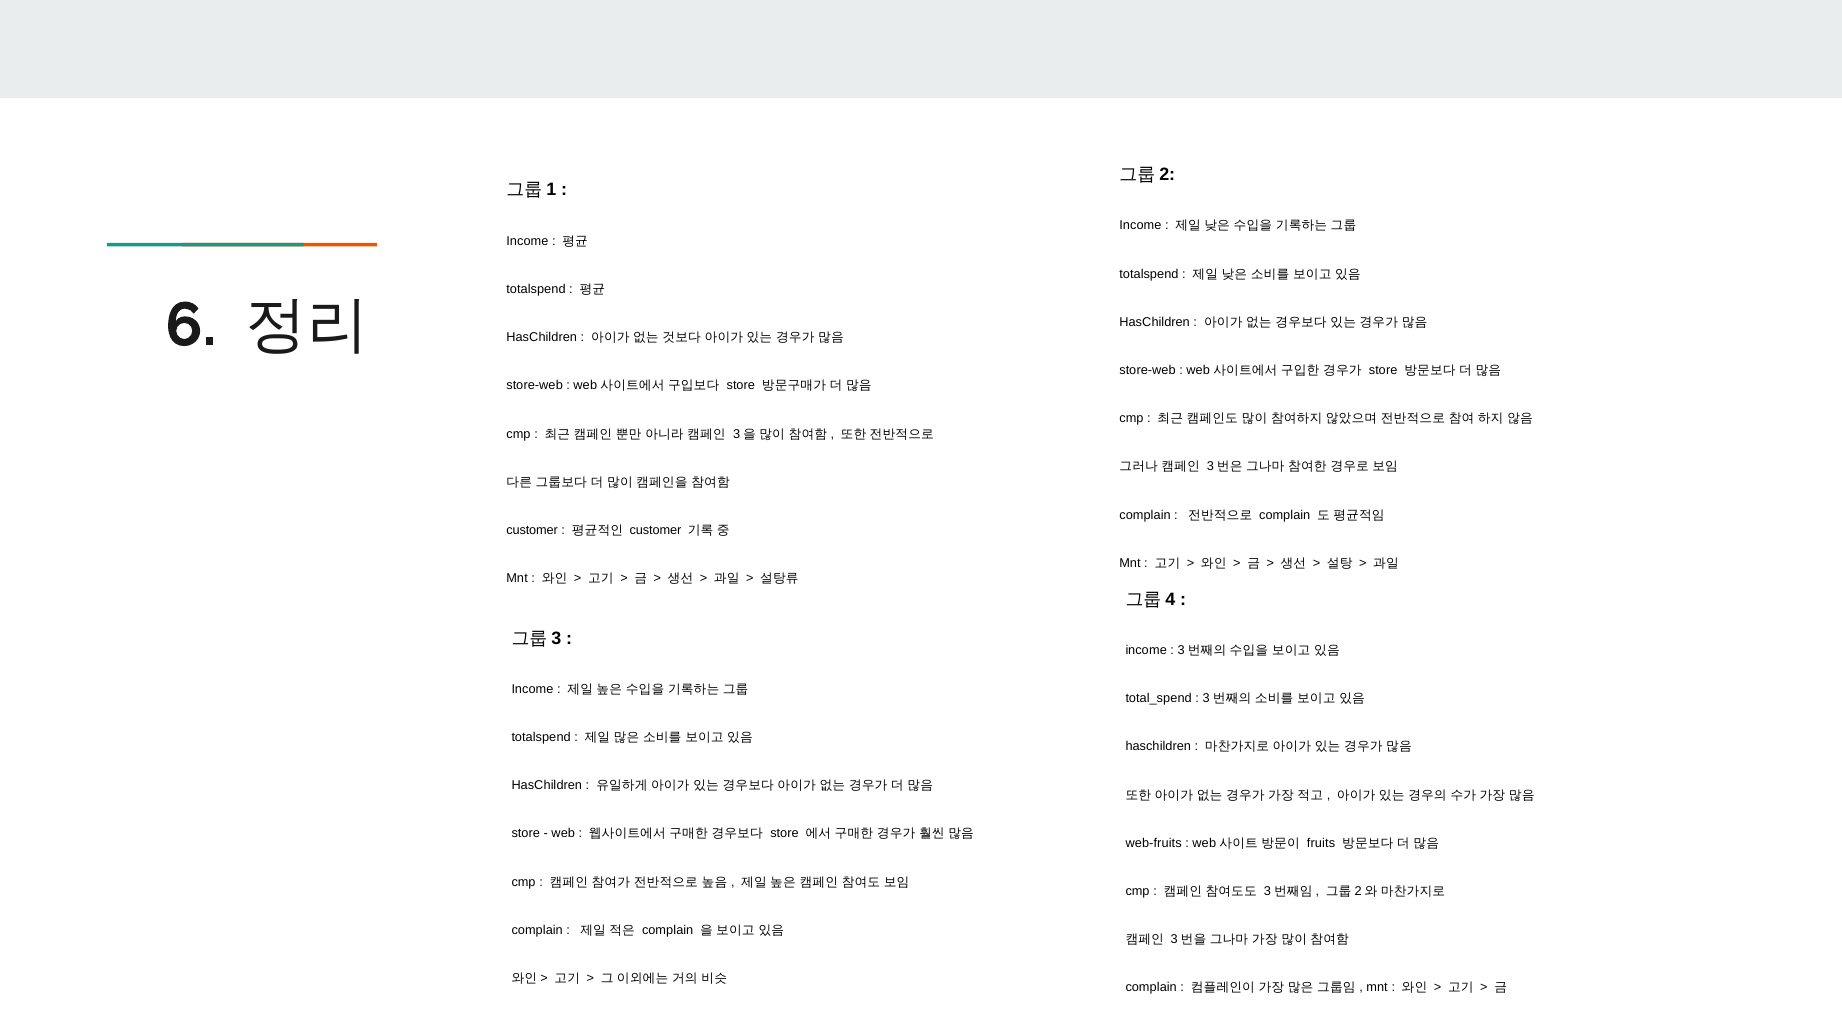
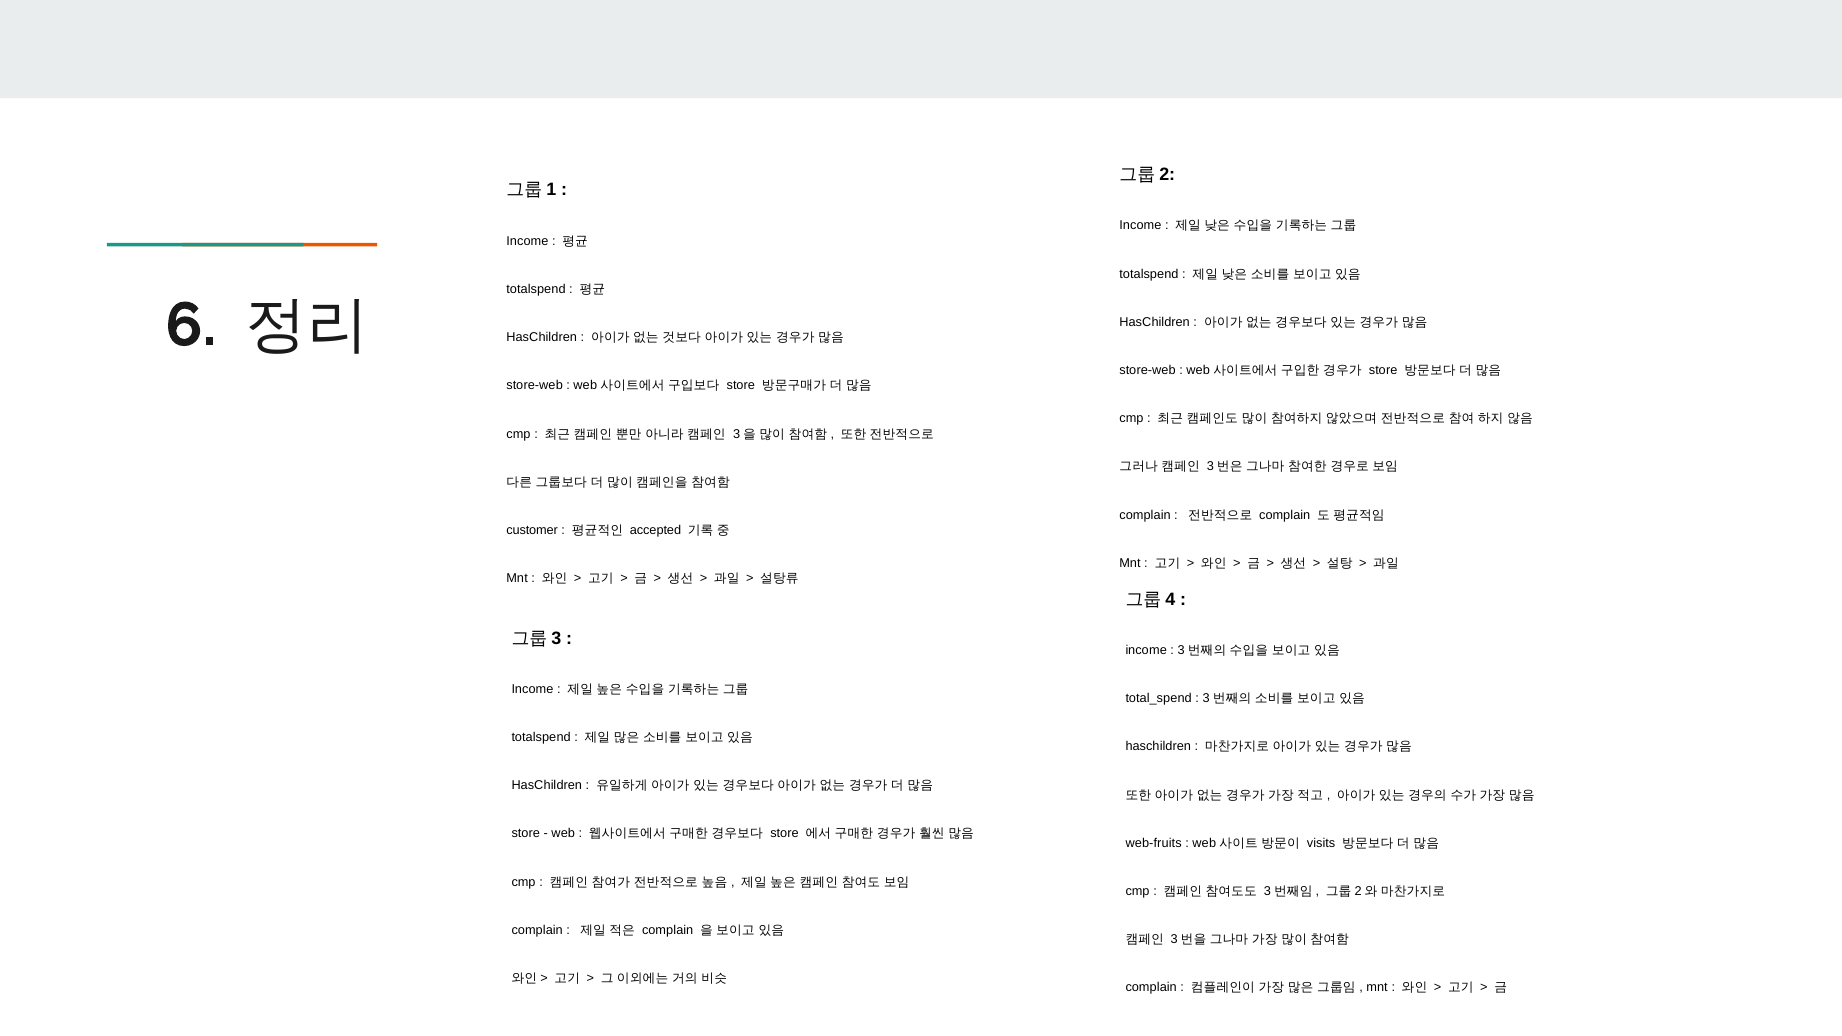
customer: customer -> accepted (655, 530)
fruits: fruits -> visits (1321, 843)
